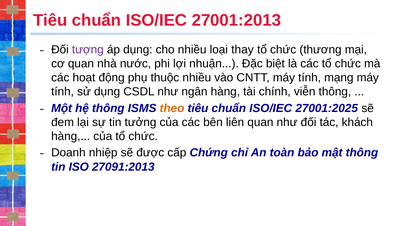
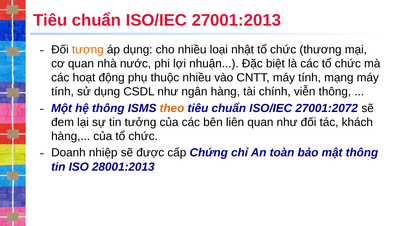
tượng colour: purple -> orange (88, 50)
thay: thay -> nhật (243, 50)
27001:2025: 27001:2025 -> 27001:2072 (327, 108)
27091:2013: 27091:2013 -> 28001:2013 (123, 167)
